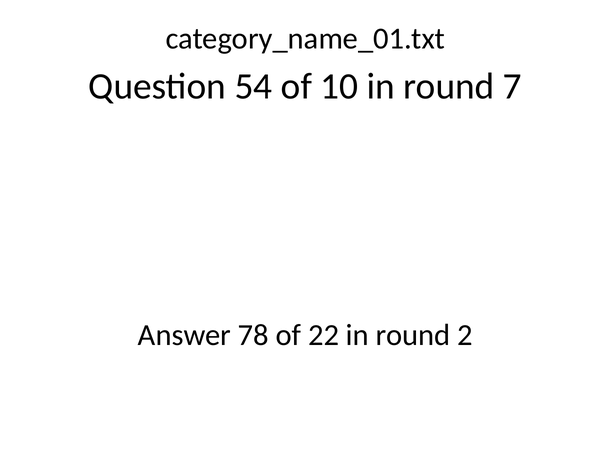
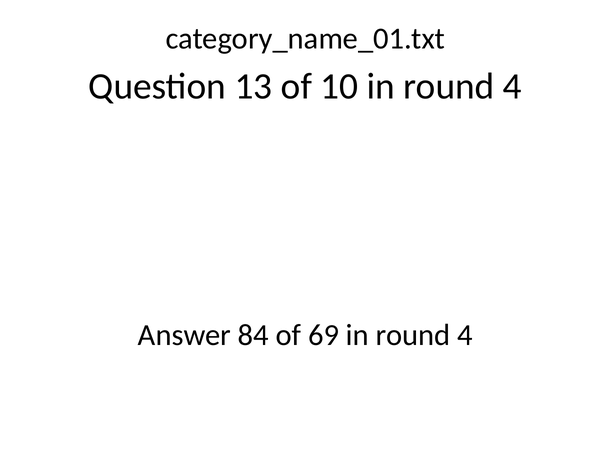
54: 54 -> 13 (253, 86)
10 in round 7: 7 -> 4 (512, 86)
78: 78 -> 84 (253, 335)
22: 22 -> 69 (324, 335)
2: 2 -> 4 (465, 335)
